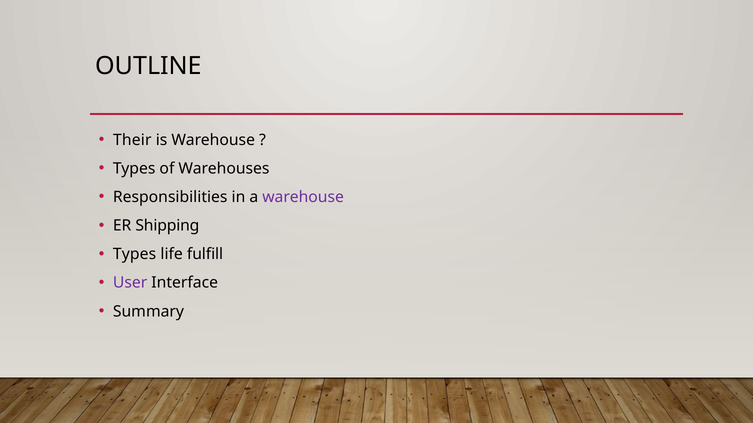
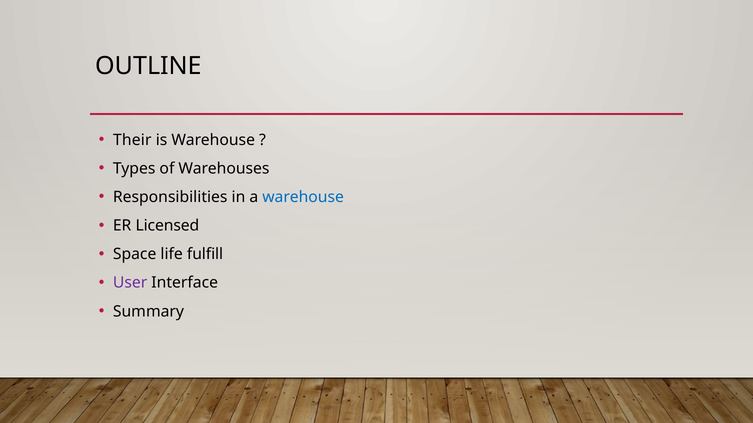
warehouse colour: purple -> blue (303, 197)
Shipping: Shipping -> Licensed (167, 226)
Types: Types -> Space (135, 255)
